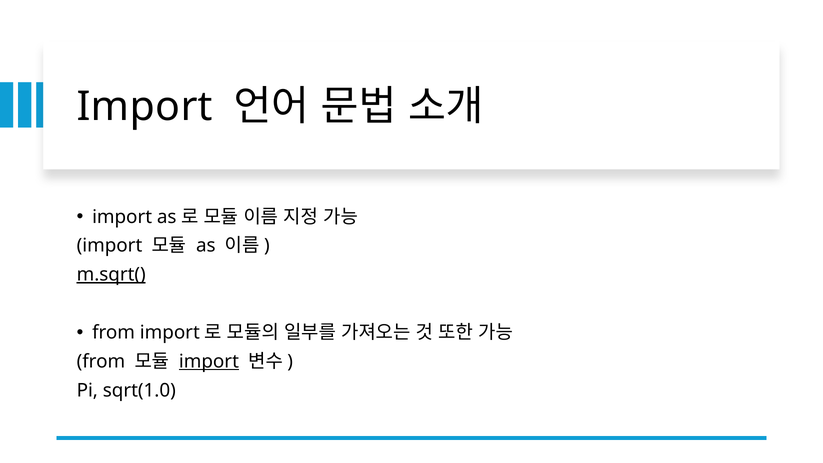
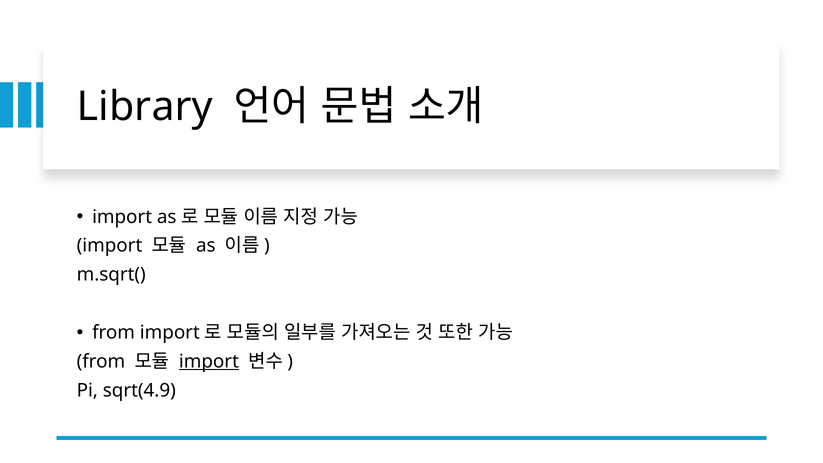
Import: Import -> Library (145, 107)
m.sqrt( underline: present -> none (111, 275)
sqrt(1.0: sqrt(1.0 -> sqrt(4.9 (139, 390)
